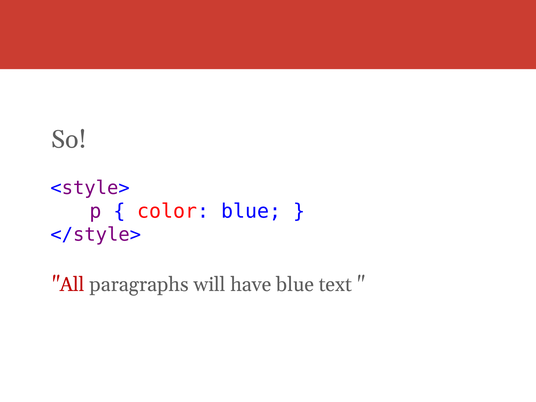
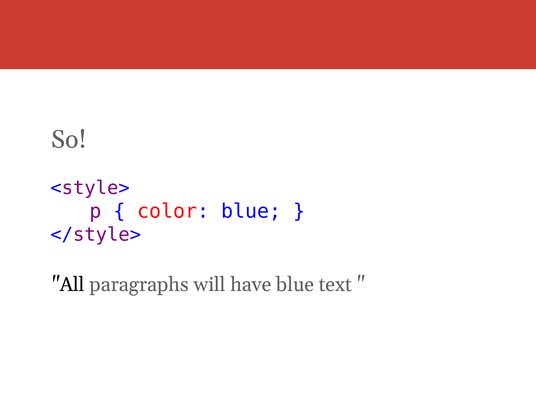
All colour: red -> black (68, 285)
